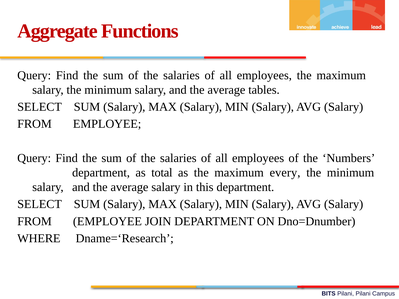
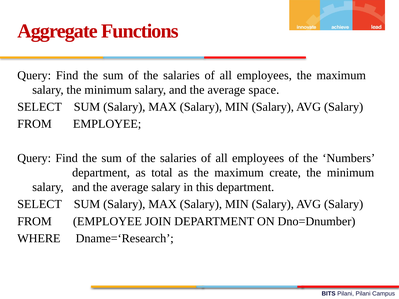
tables: tables -> space (264, 90)
every: every -> create (285, 173)
